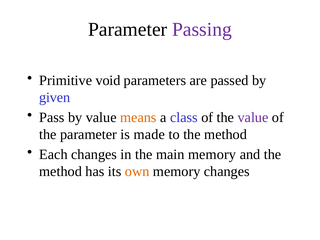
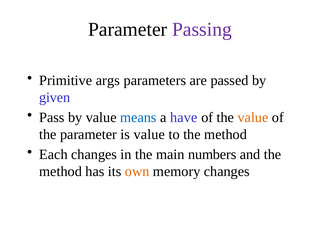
void: void -> args (108, 80)
means colour: orange -> blue (138, 117)
class: class -> have (184, 117)
value colour: purple -> orange (253, 117)
is made: made -> value (149, 135)
main memory: memory -> numbers (212, 154)
